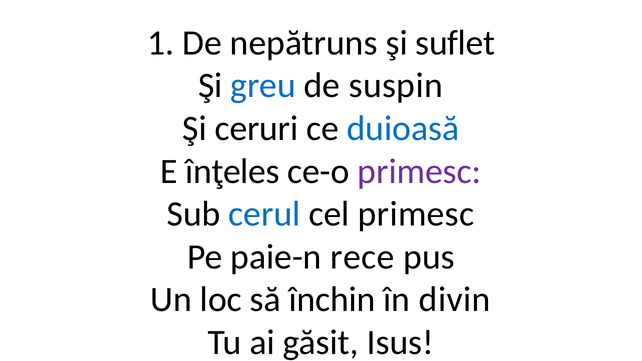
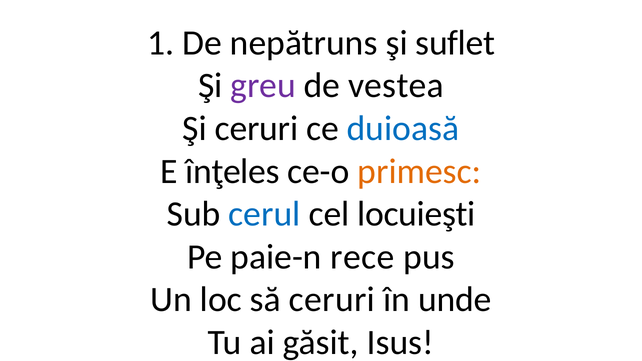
greu colour: blue -> purple (263, 86)
suspin: suspin -> vestea (396, 86)
primesc colour: purple -> orange (419, 171)
cel primesc: primesc -> locuieşti (416, 214)
să închin: închin -> ceruri (332, 300)
divin: divin -> unde (455, 300)
